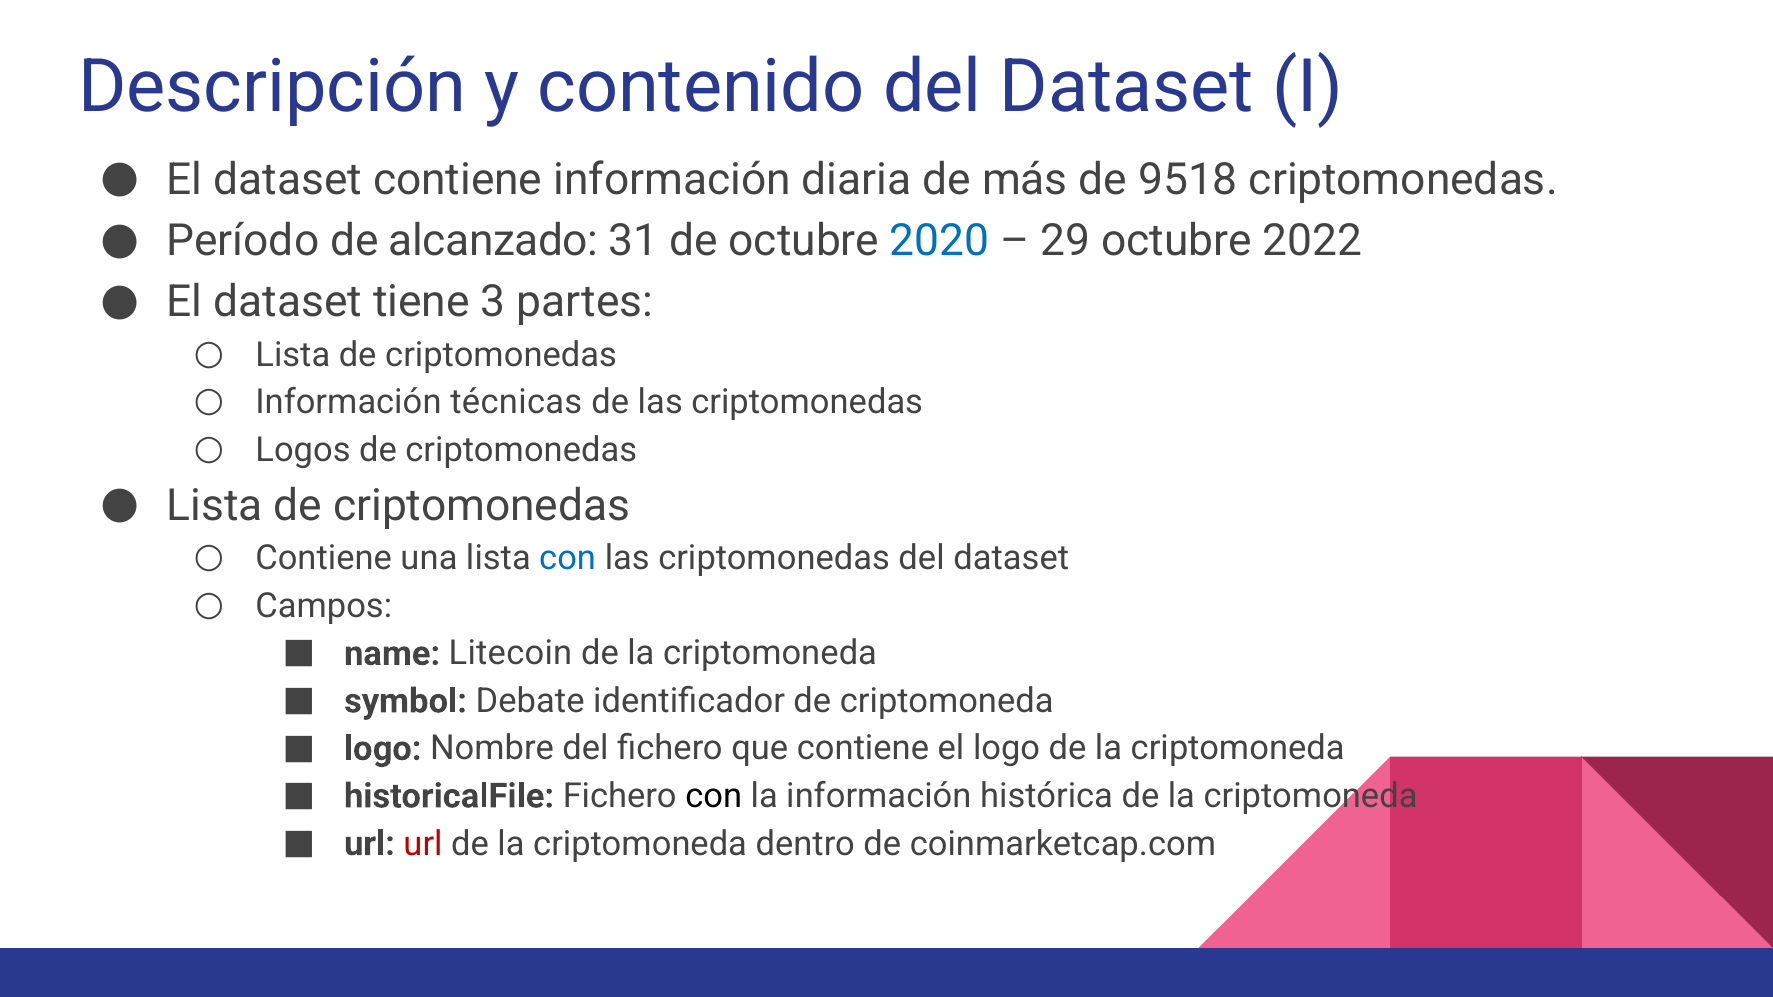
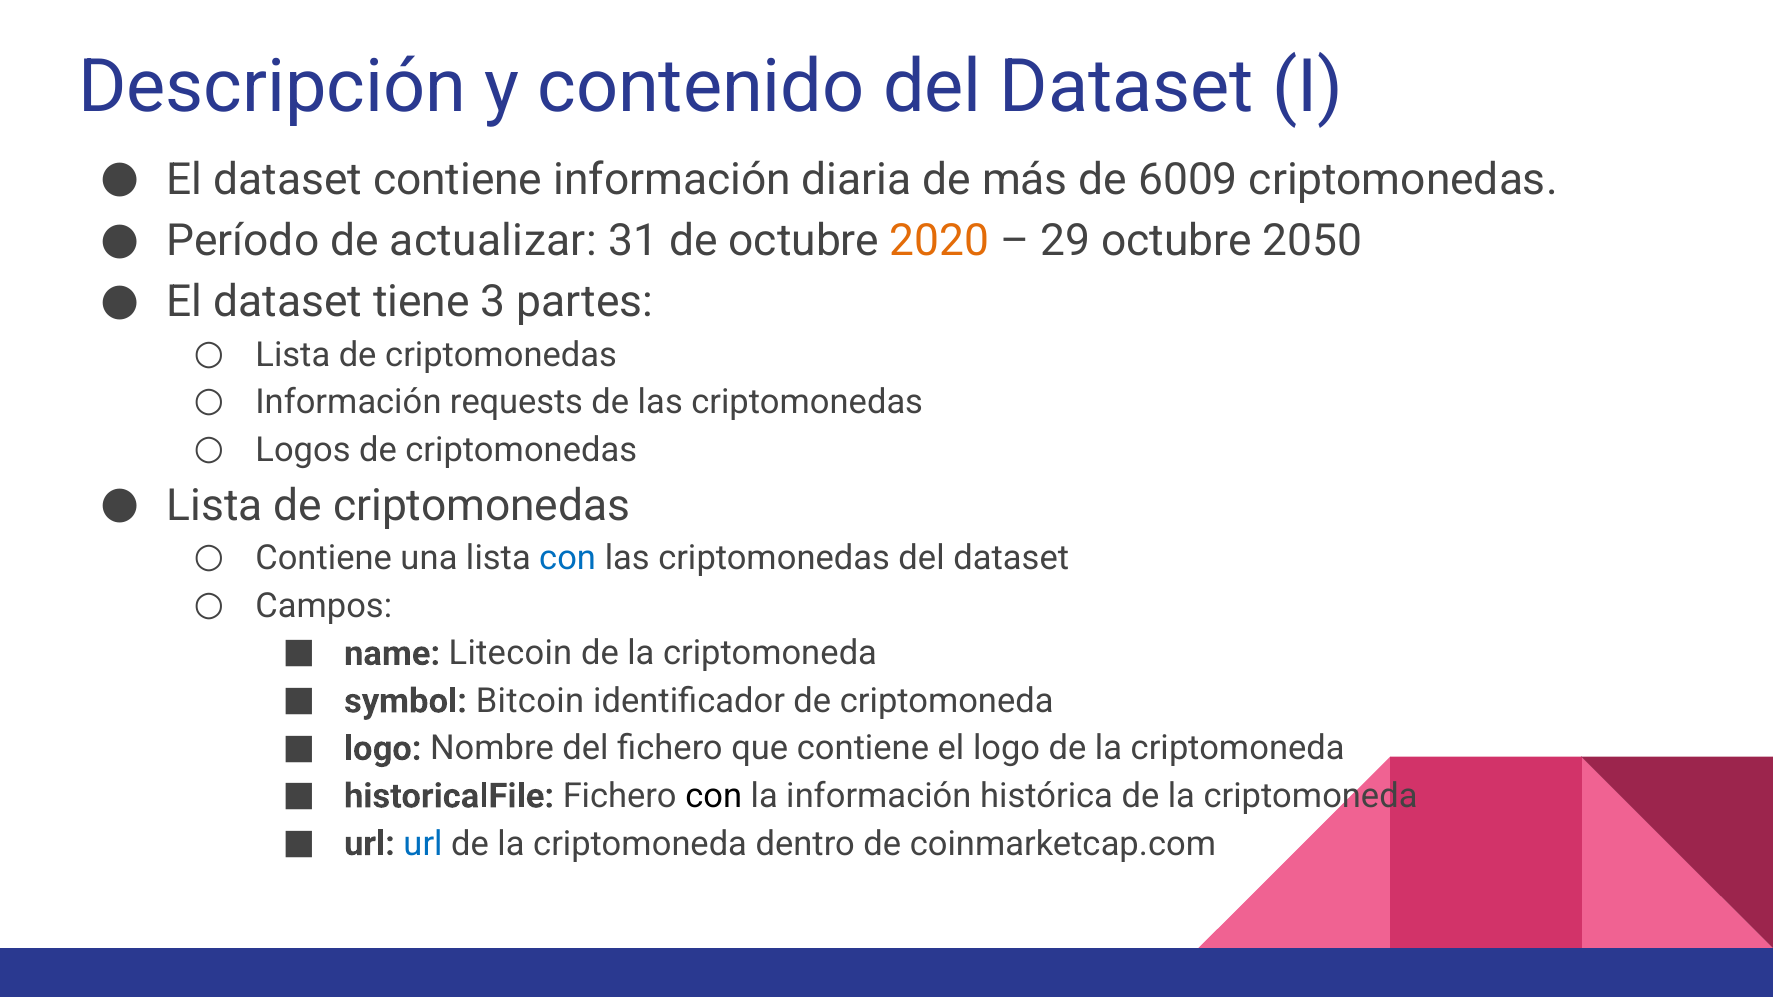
9518: 9518 -> 6009 (1188, 180)
alcanzado: alcanzado -> actualizar (493, 241)
2020 colour: blue -> orange (940, 241)
2022: 2022 -> 2050 (1312, 241)
técnicas: técnicas -> requests (517, 402)
Debate: Debate -> Bitcoin (530, 701)
url colour: red -> blue (423, 844)
